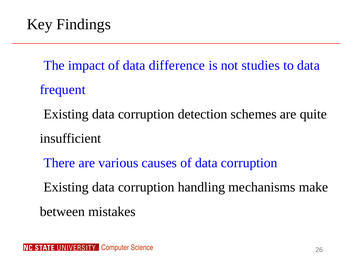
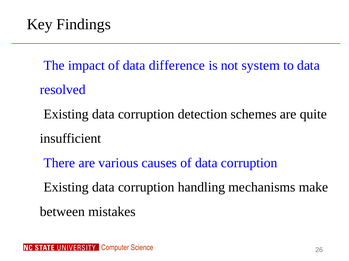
studies: studies -> system (261, 66)
frequent: frequent -> resolved (63, 90)
